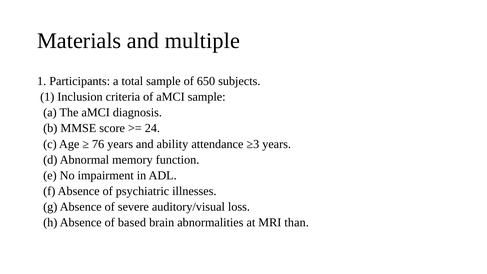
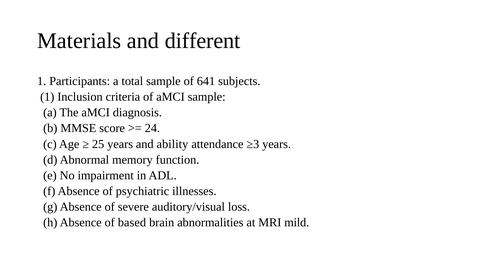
multiple: multiple -> different (203, 41)
650: 650 -> 641 (206, 81)
76: 76 -> 25 (98, 144)
than: than -> mild (297, 222)
